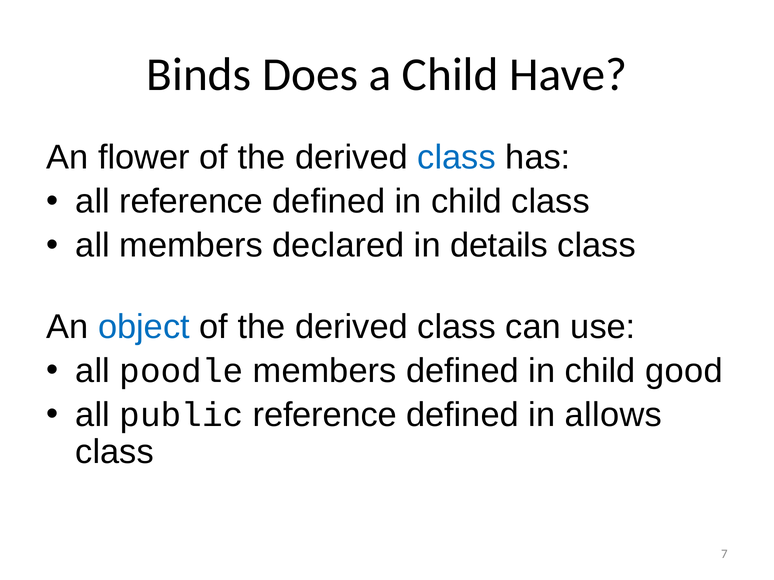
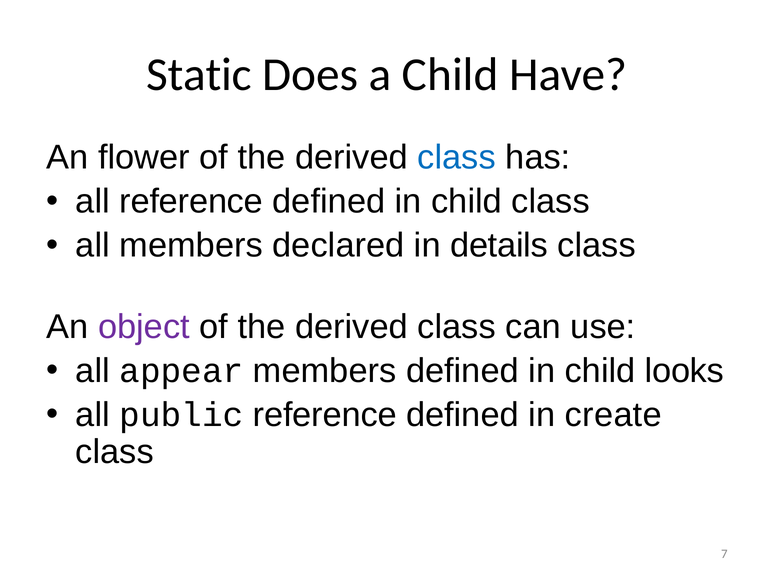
Binds: Binds -> Static (199, 75)
object colour: blue -> purple (144, 327)
poodle: poodle -> appear (181, 371)
good: good -> looks (684, 371)
allows: allows -> create (613, 415)
